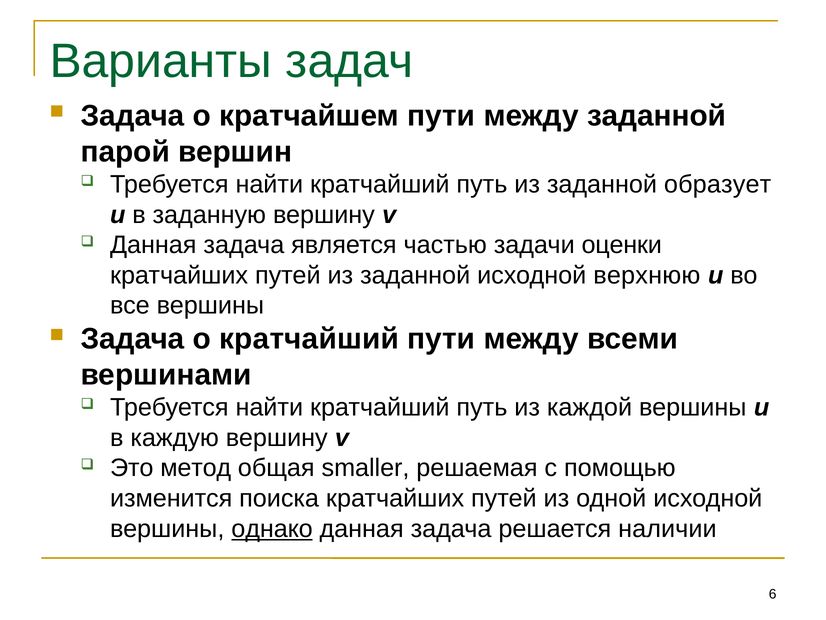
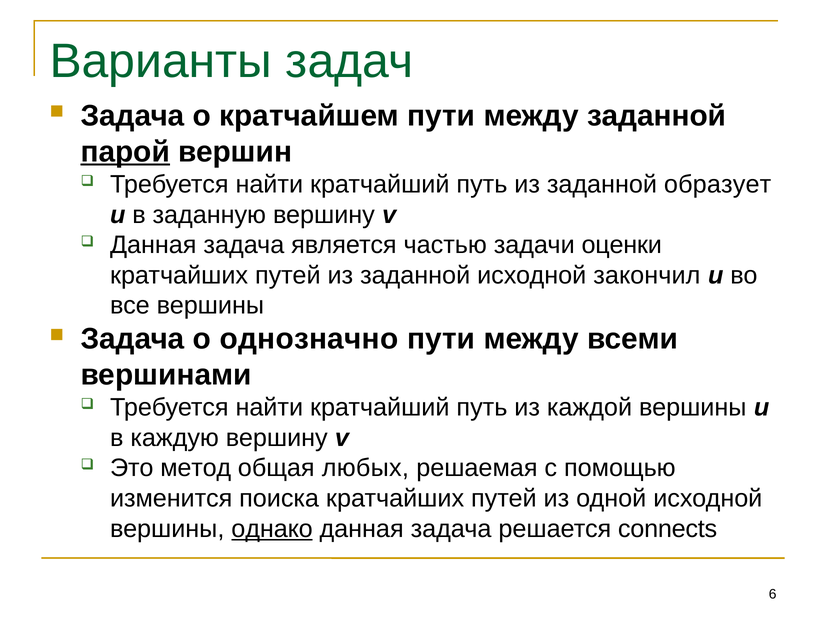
парой underline: none -> present (125, 152)
верхнюю: верхнюю -> закончил (647, 275)
о кратчайший: кратчайший -> однозначно (309, 339)
smaller: smaller -> любых (365, 468)
наличии: наличии -> connects (668, 528)
